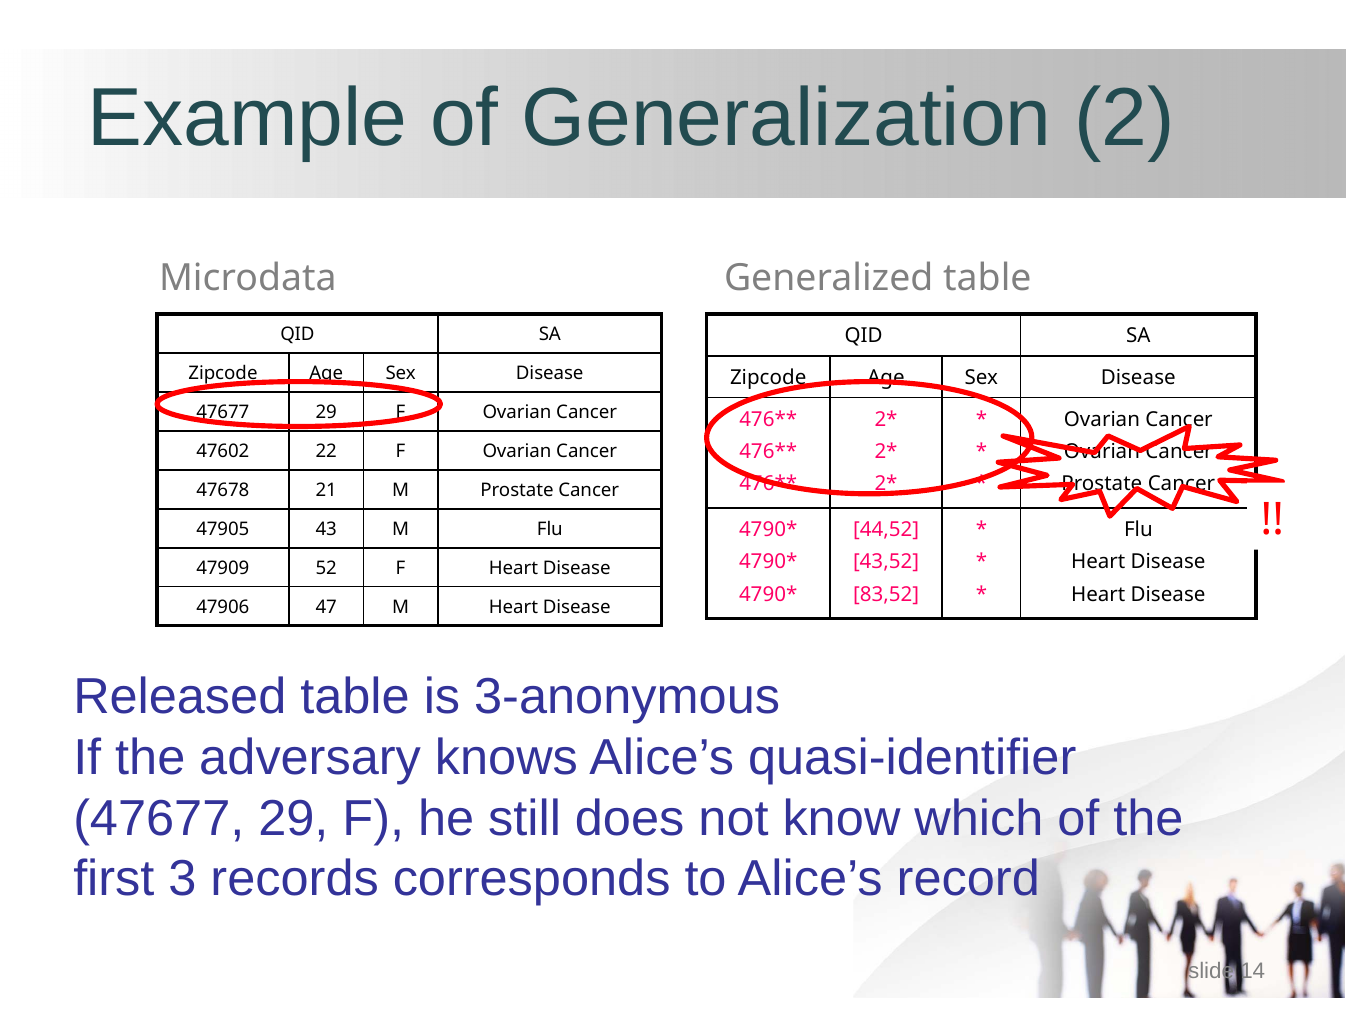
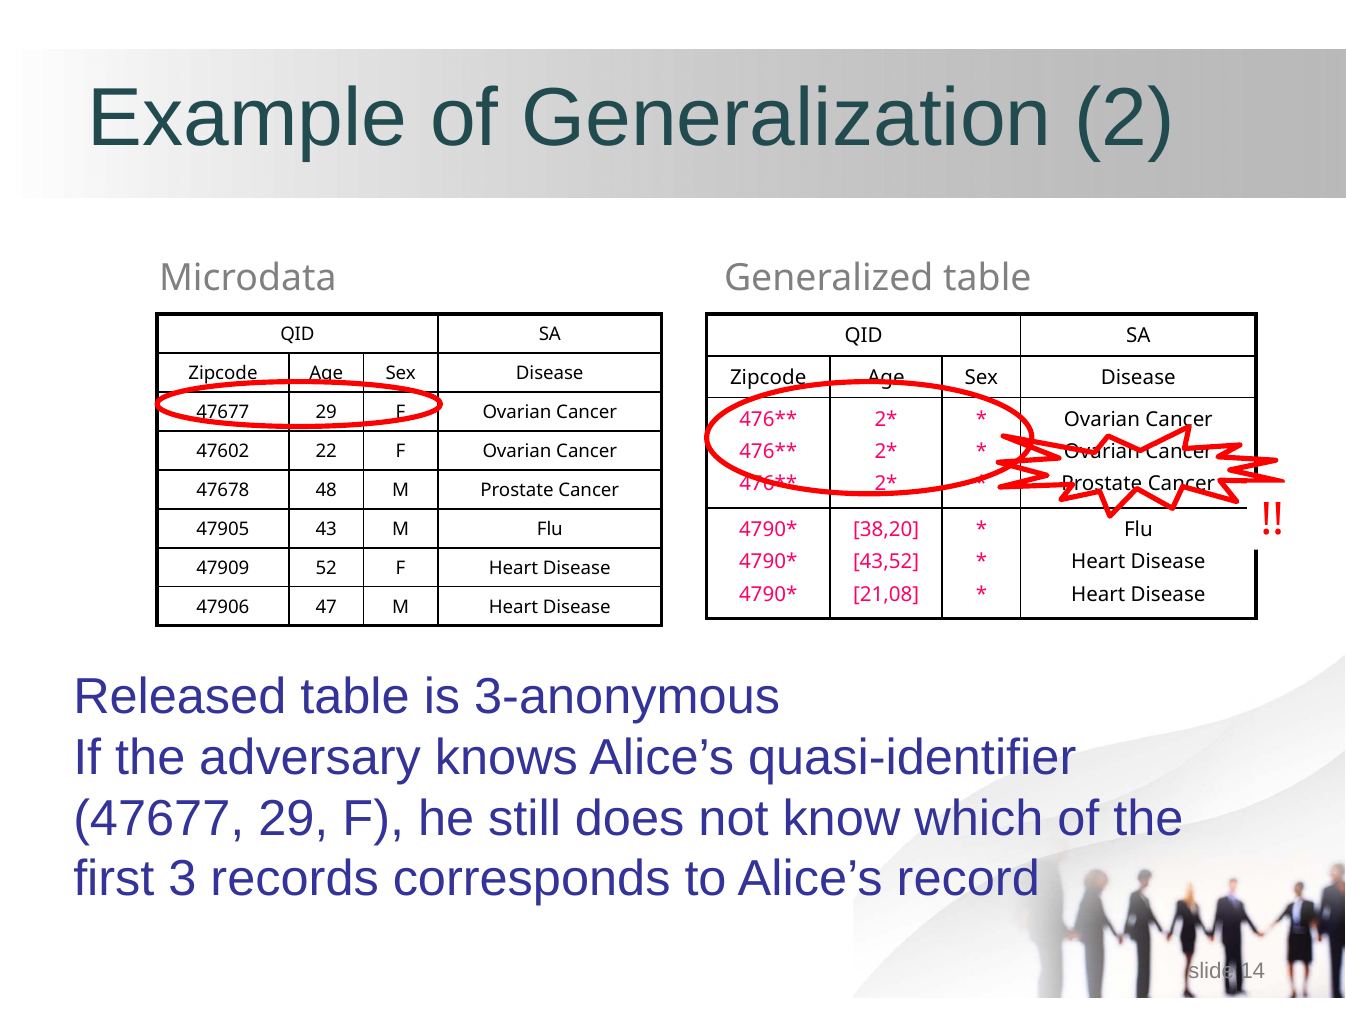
21: 21 -> 48 (326, 490)
44,52: 44,52 -> 38,20 (886, 530)
83,52: 83,52 -> 21,08 (886, 594)
